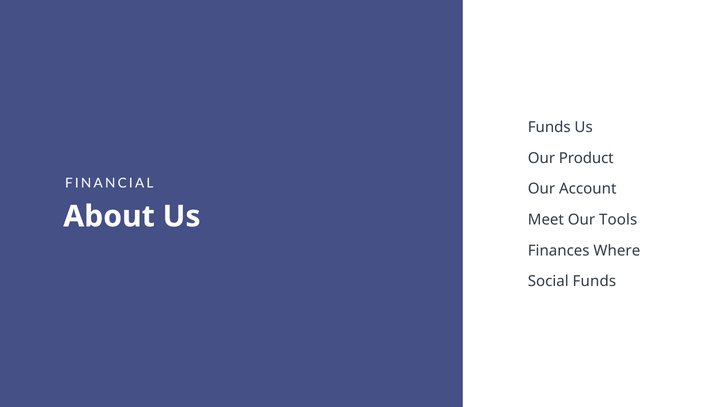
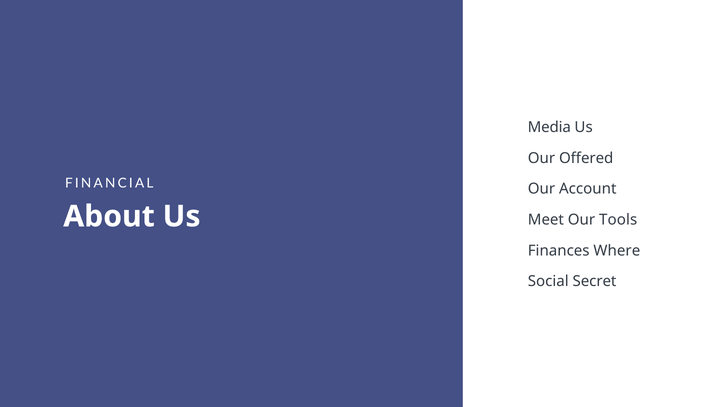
Funds: Funds -> Media (549, 127)
Product: Product -> Offered (586, 158)
Social Funds: Funds -> Secret (595, 282)
